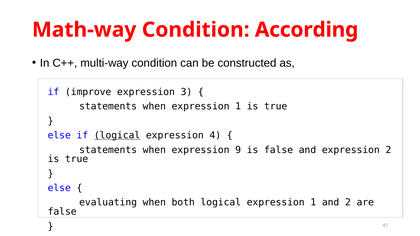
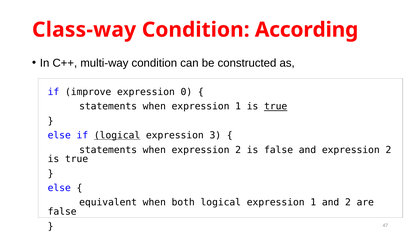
Math-way: Math-way -> Class-way (84, 30)
3: 3 -> 0 (186, 92)
true underline: none -> present (276, 107)
4: 4 -> 3 (215, 136)
when expression 9: 9 -> 2 (238, 150)
evaluating: evaluating -> equivalent (108, 203)
